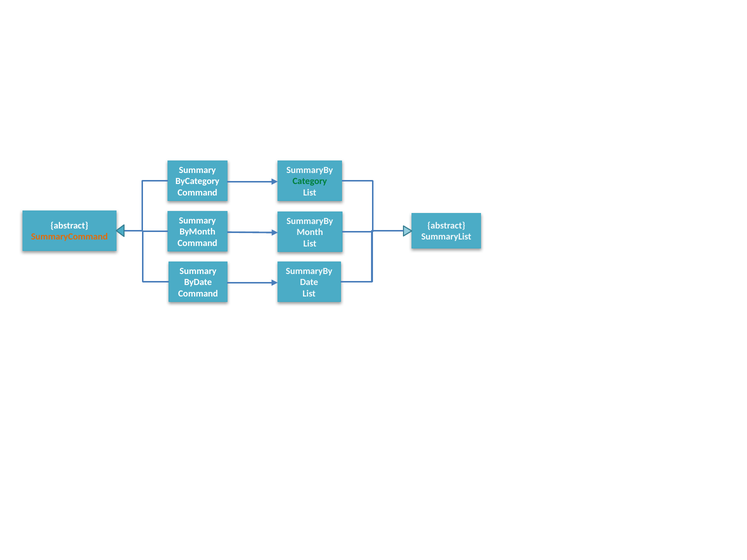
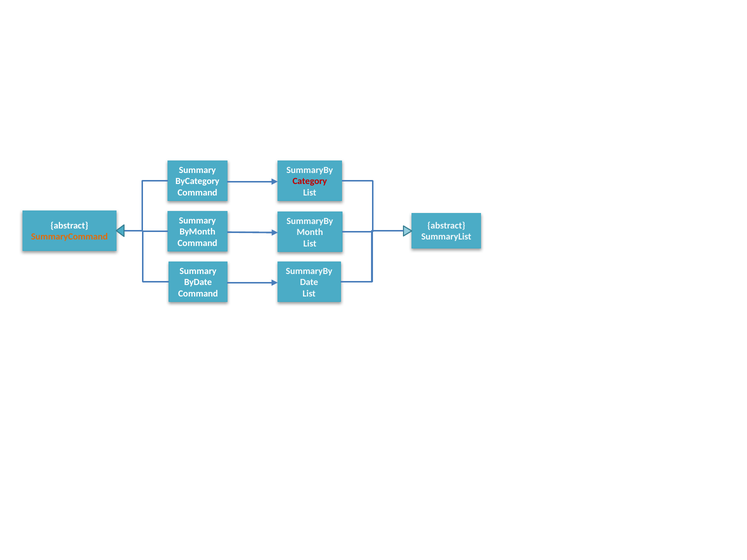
Category colour: green -> red (310, 181)
